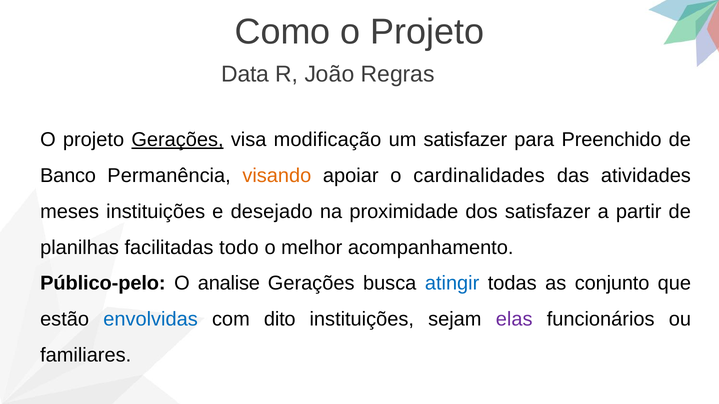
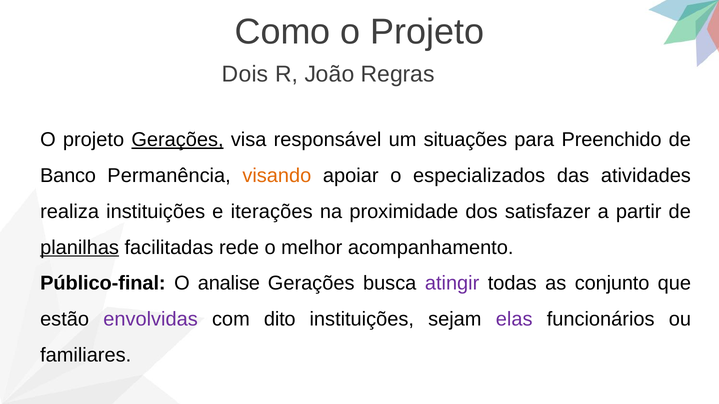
Data: Data -> Dois (245, 74)
modificação: modificação -> responsável (328, 140)
um satisfazer: satisfazer -> situações (465, 140)
cardinalidades: cardinalidades -> especializados (479, 176)
meses: meses -> realiza (70, 212)
desejado: desejado -> iterações (272, 212)
planilhas underline: none -> present (80, 248)
todo: todo -> rede (239, 248)
Público-pelo: Público-pelo -> Público-final (103, 284)
atingir colour: blue -> purple (452, 284)
envolvidas colour: blue -> purple (151, 320)
